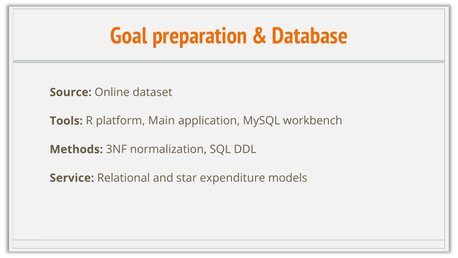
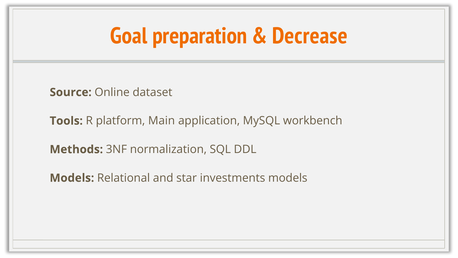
Database: Database -> Decrease (310, 36)
Service: Service -> Models (72, 178)
expenditure: expenditure -> investments (233, 178)
